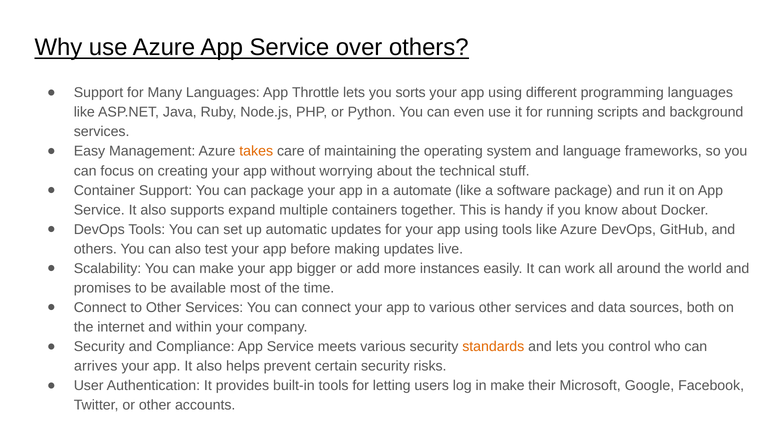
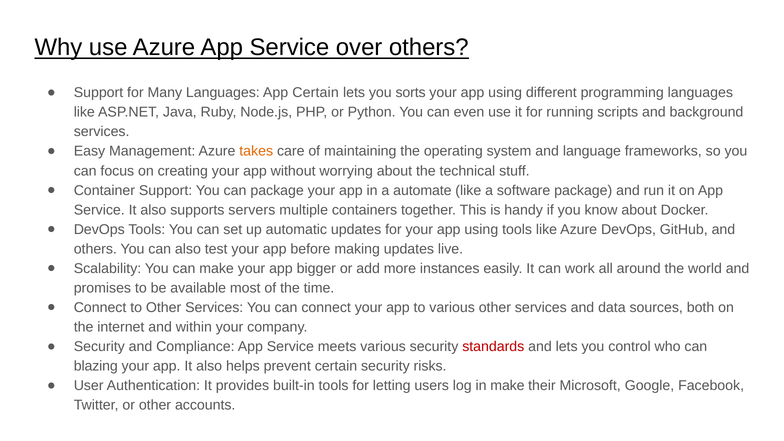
App Throttle: Throttle -> Certain (316, 93)
expand: expand -> servers (252, 210)
standards colour: orange -> red (493, 347)
arrives: arrives -> blazing (96, 366)
